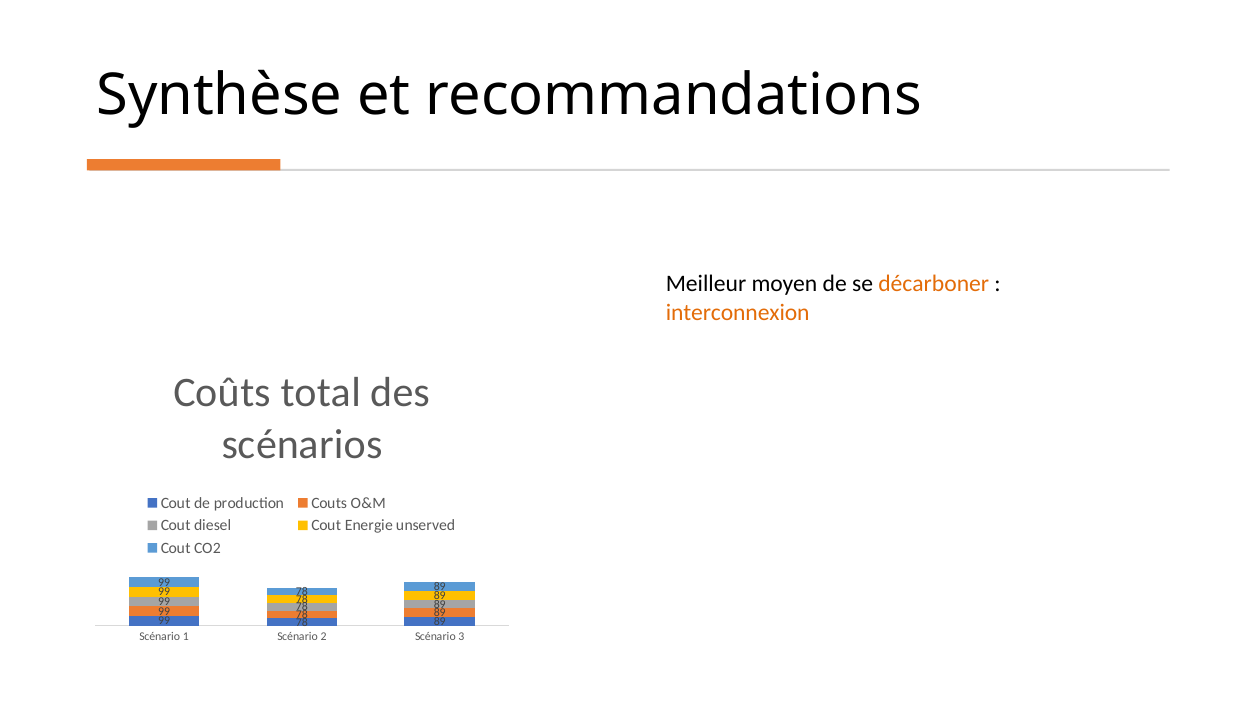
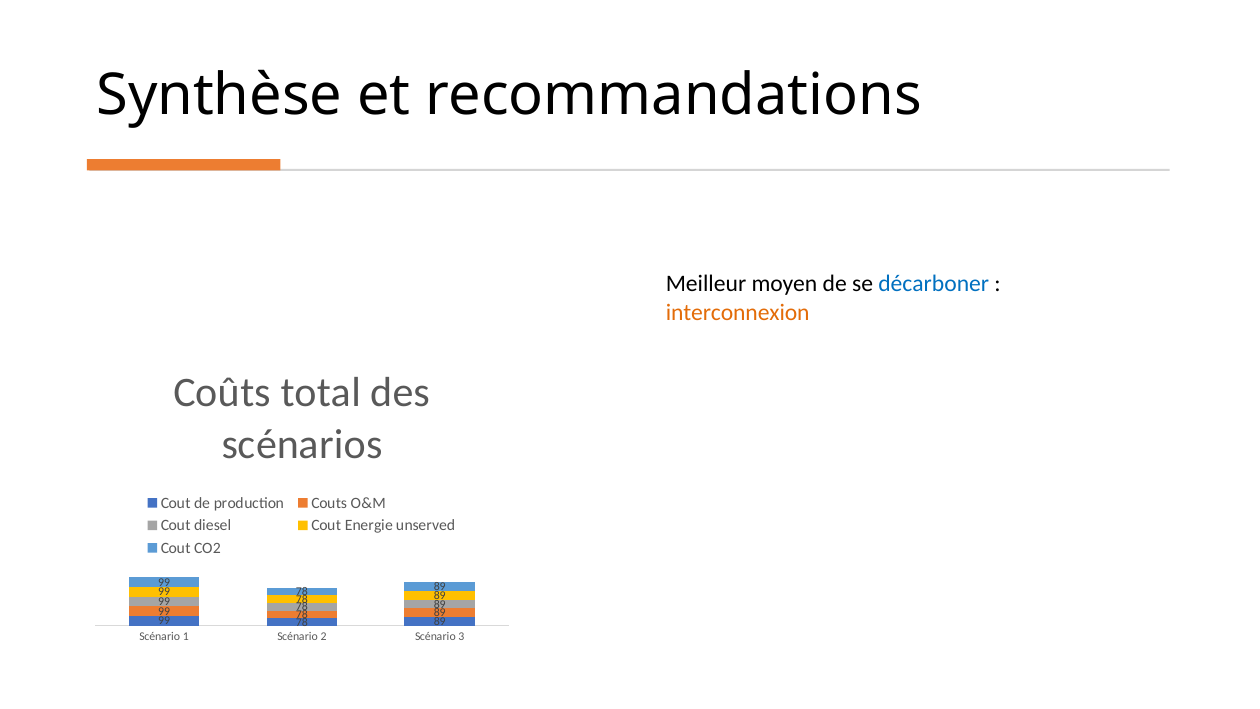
décarboner colour: orange -> blue (934, 284)
